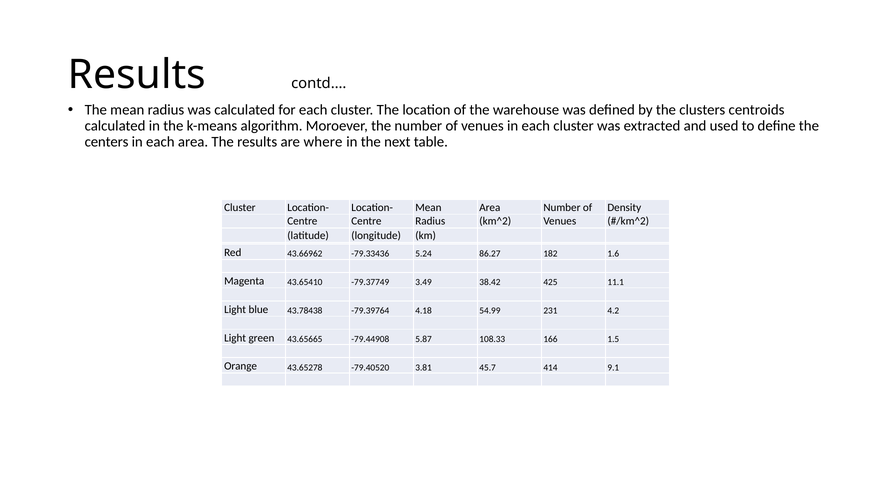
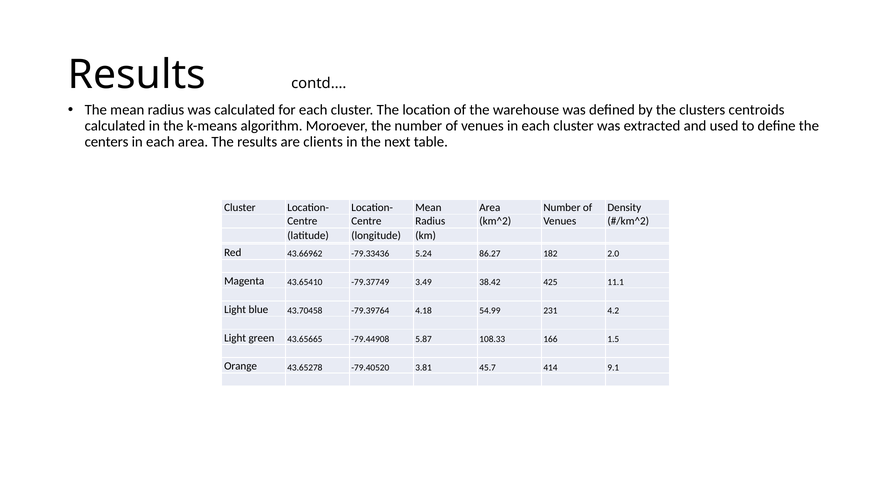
where: where -> clients (323, 142)
1.6: 1.6 -> 2.0 (613, 254)
43.78438: 43.78438 -> 43.70458 (305, 311)
